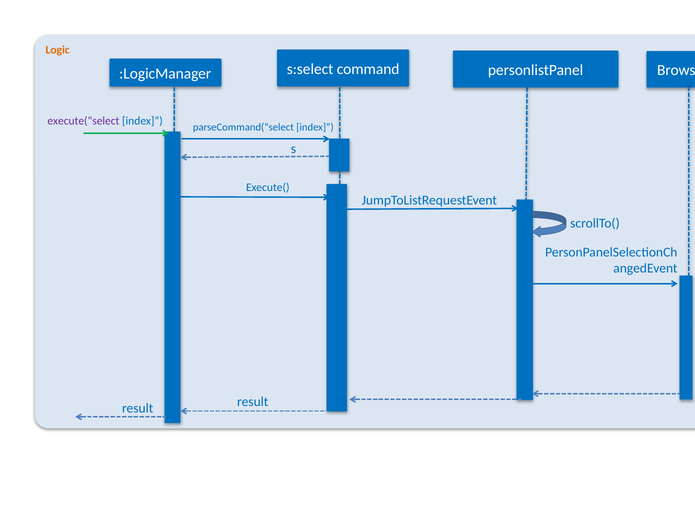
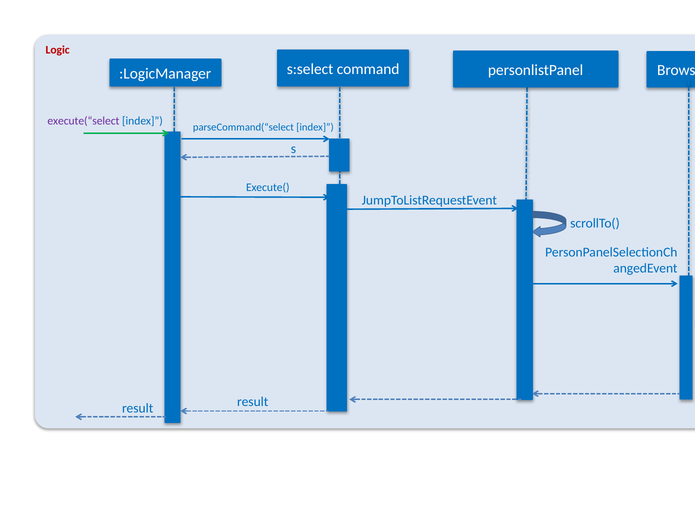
Logic colour: orange -> red (58, 50)
